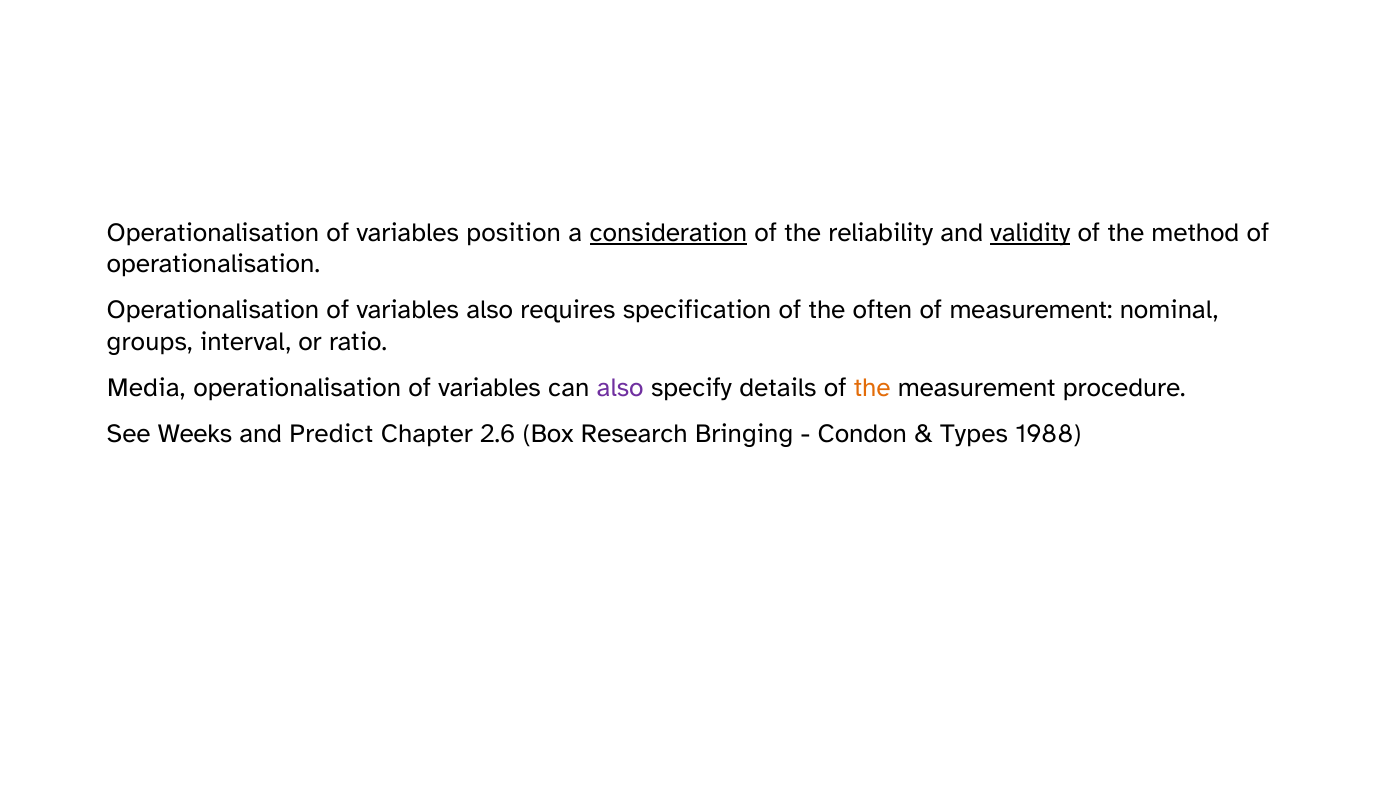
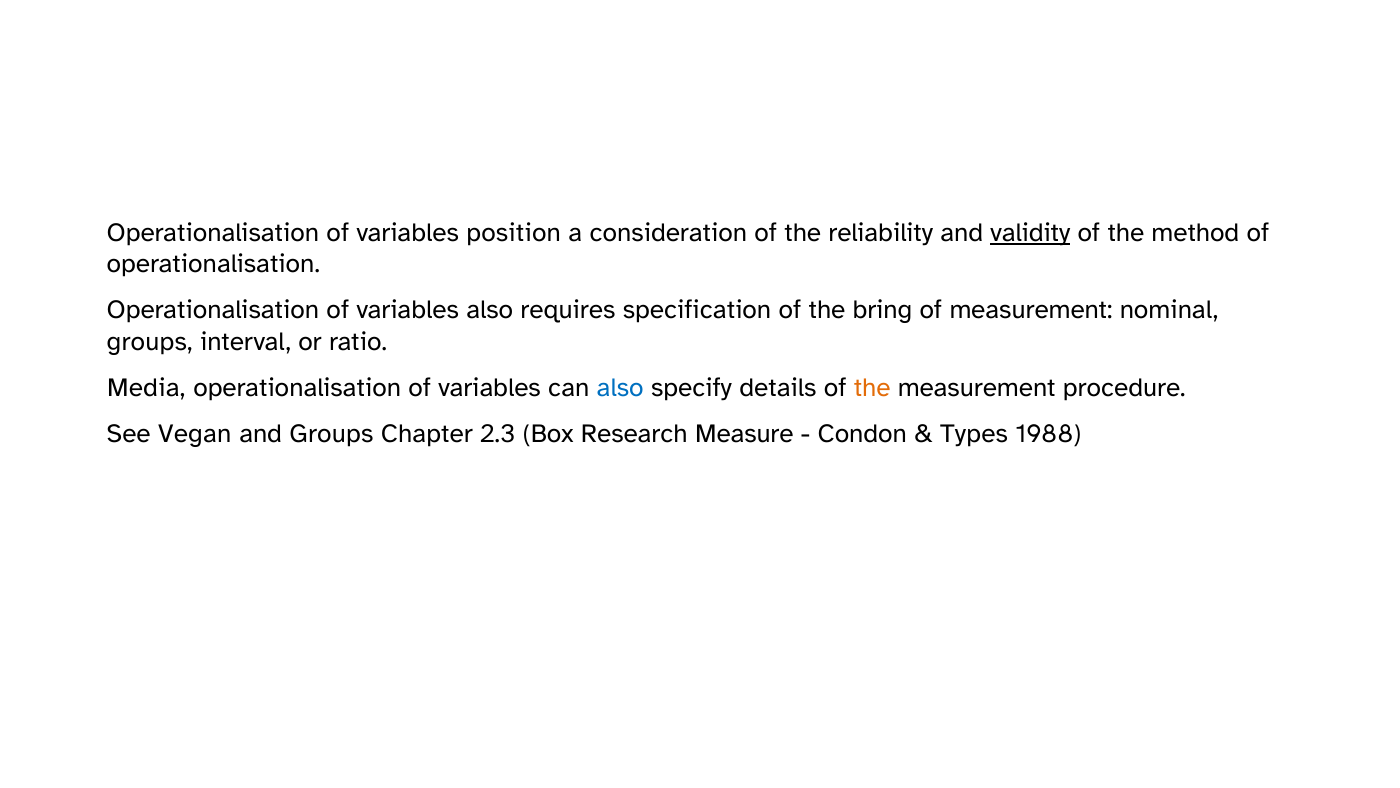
consideration underline: present -> none (668, 232)
often: often -> bring (883, 310)
also colour: purple -> blue (620, 388)
Weeks: Weeks -> Vegan (195, 434)
and Predict: Predict -> Groups (331, 434)
2.6: 2.6 -> 2.3 (498, 434)
Bringing: Bringing -> Measure (744, 434)
